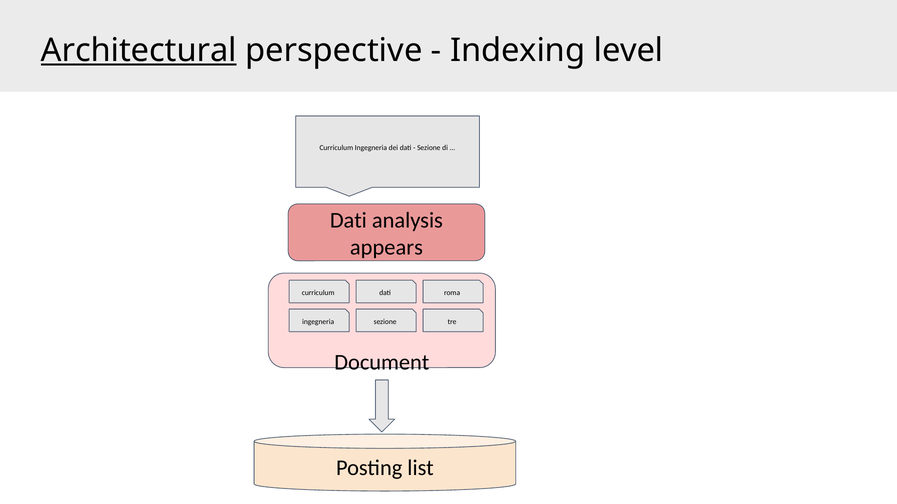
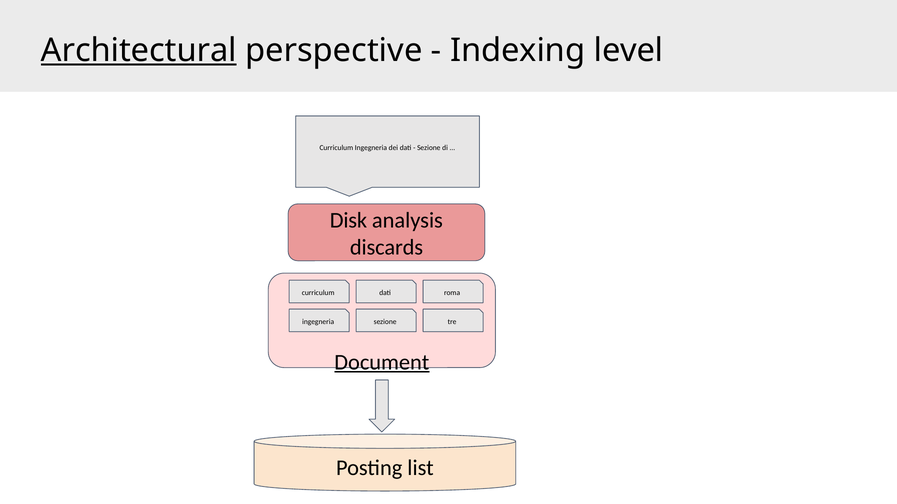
Dati: Dati -> Disk (348, 221)
appears: appears -> discards (387, 248)
Document underline: none -> present (382, 363)
